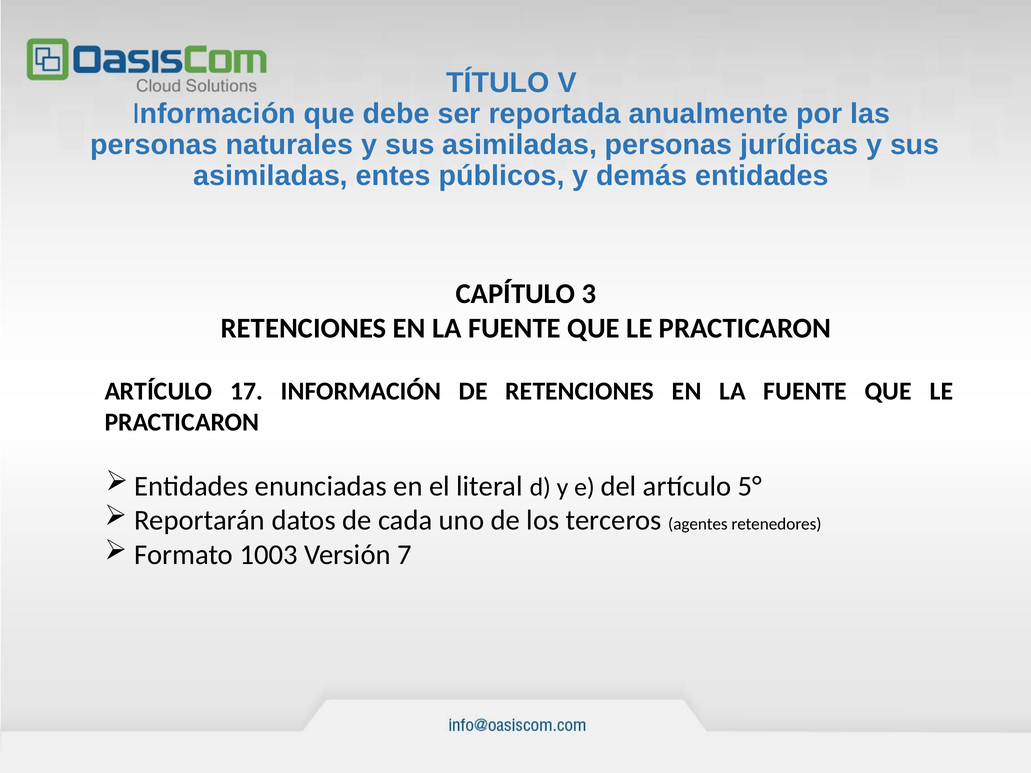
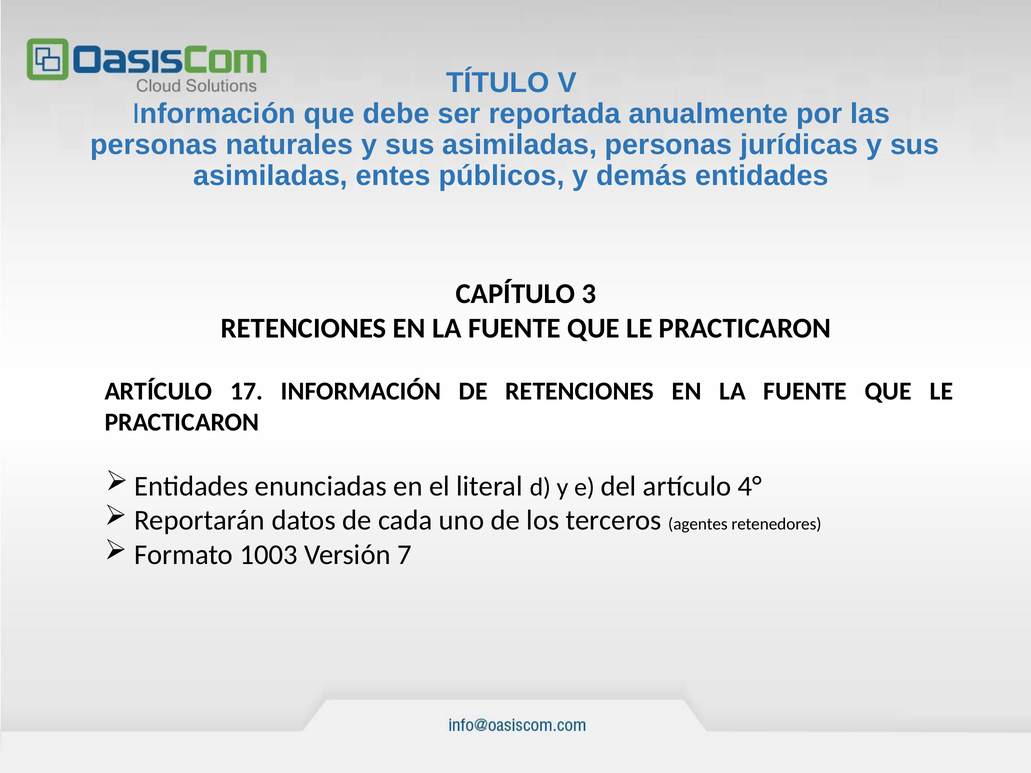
5°: 5° -> 4° (750, 486)
